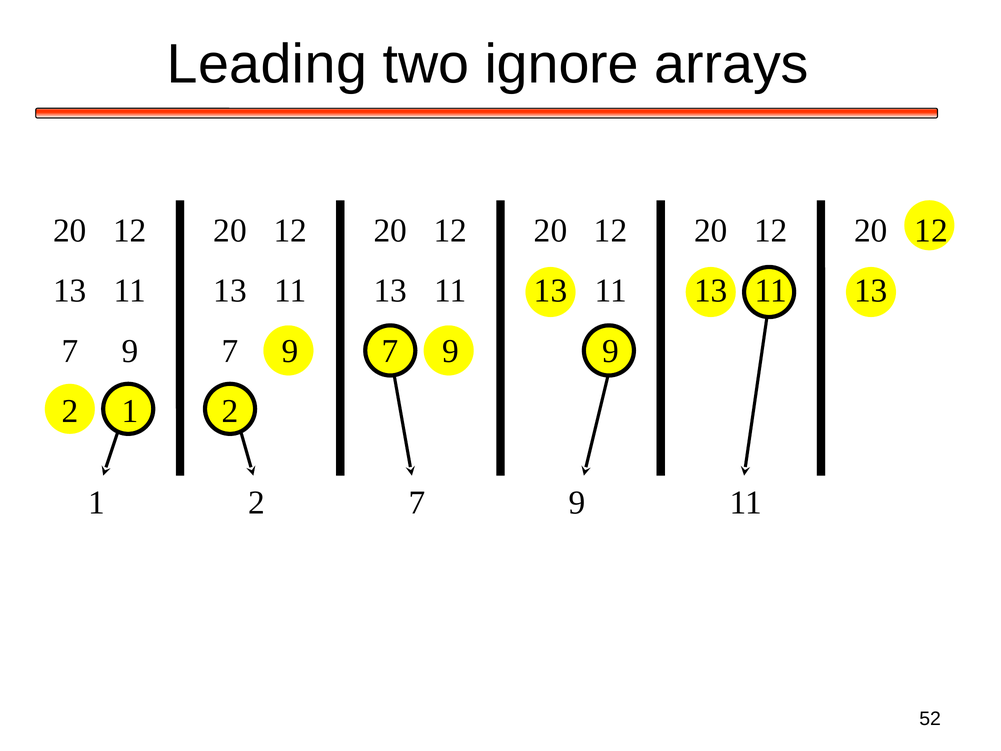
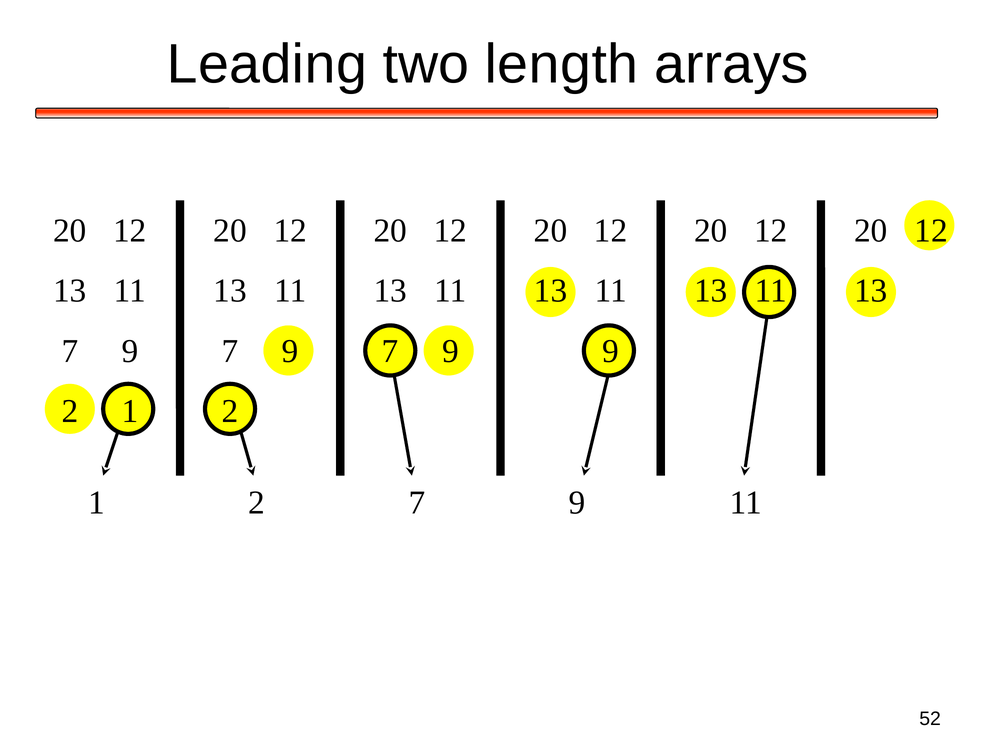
ignore: ignore -> length (561, 64)
